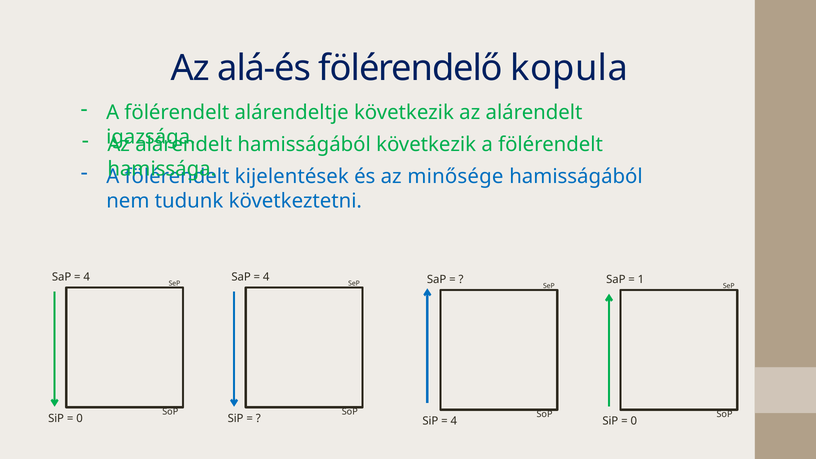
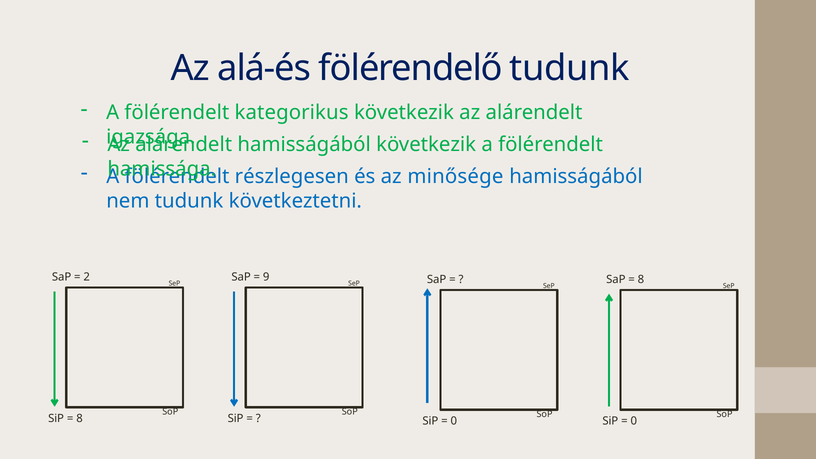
fölérendelő kopula: kopula -> tudunk (570, 68)
alárendeltje: alárendeltje -> kategorikus (292, 113)
kijelentések: kijelentések -> részlegesen (292, 177)
4: 4 -> 2 (87, 277)
4: 4 -> 9 (266, 277)
1: 1 -> 8 (641, 280)
0: 0 -> 8 (80, 418)
4: 4 -> 0 (454, 421)
